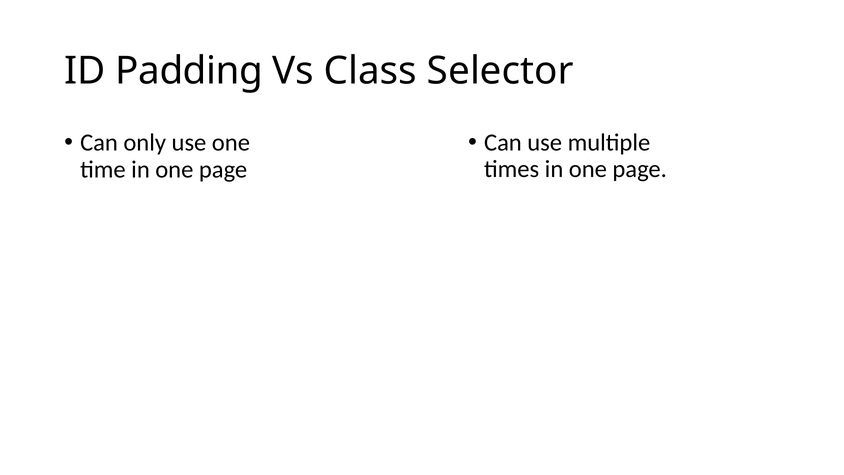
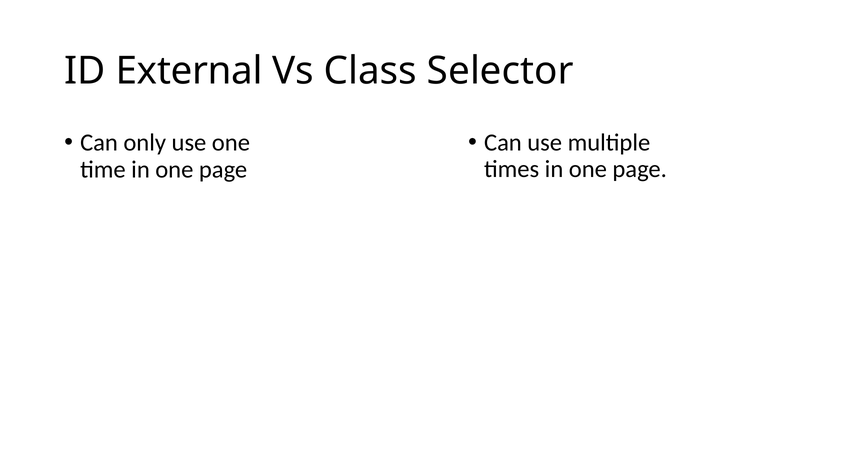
Padding: Padding -> External (189, 71)
